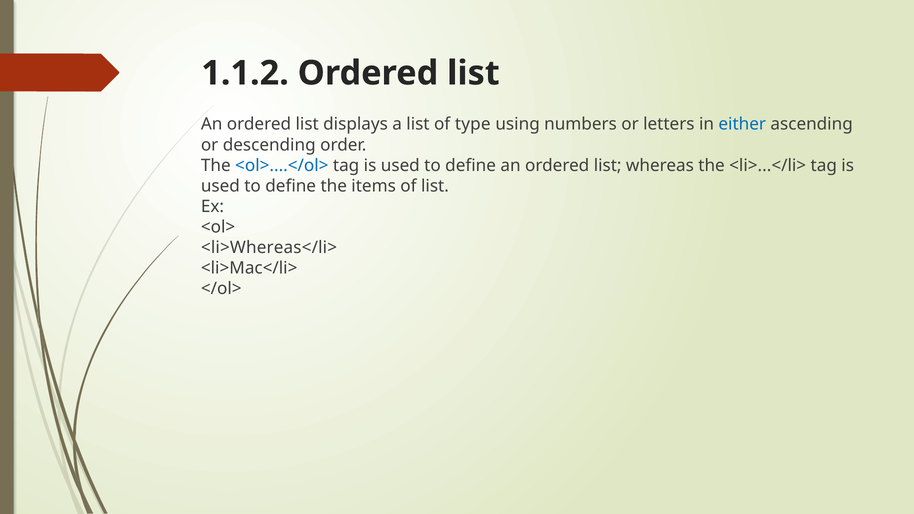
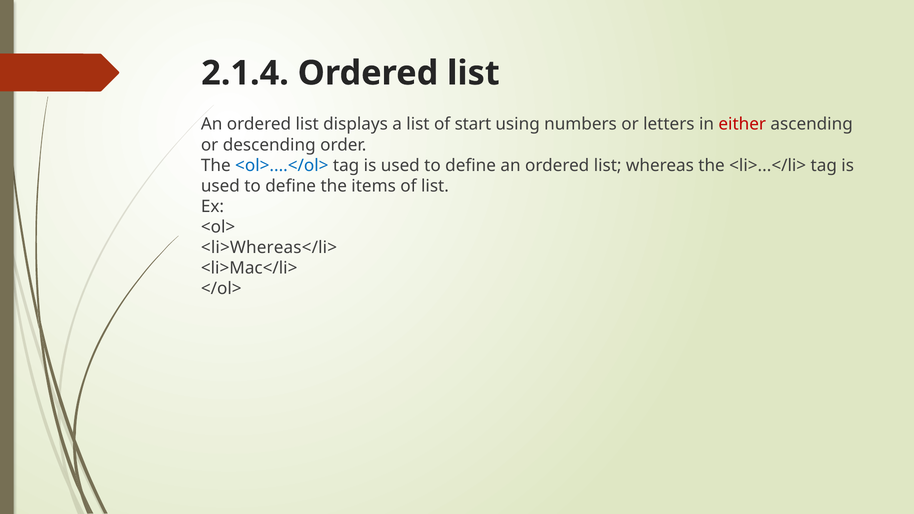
1.1.2: 1.1.2 -> 2.1.4 (245, 73)
type: type -> start (473, 124)
either colour: blue -> red (742, 124)
